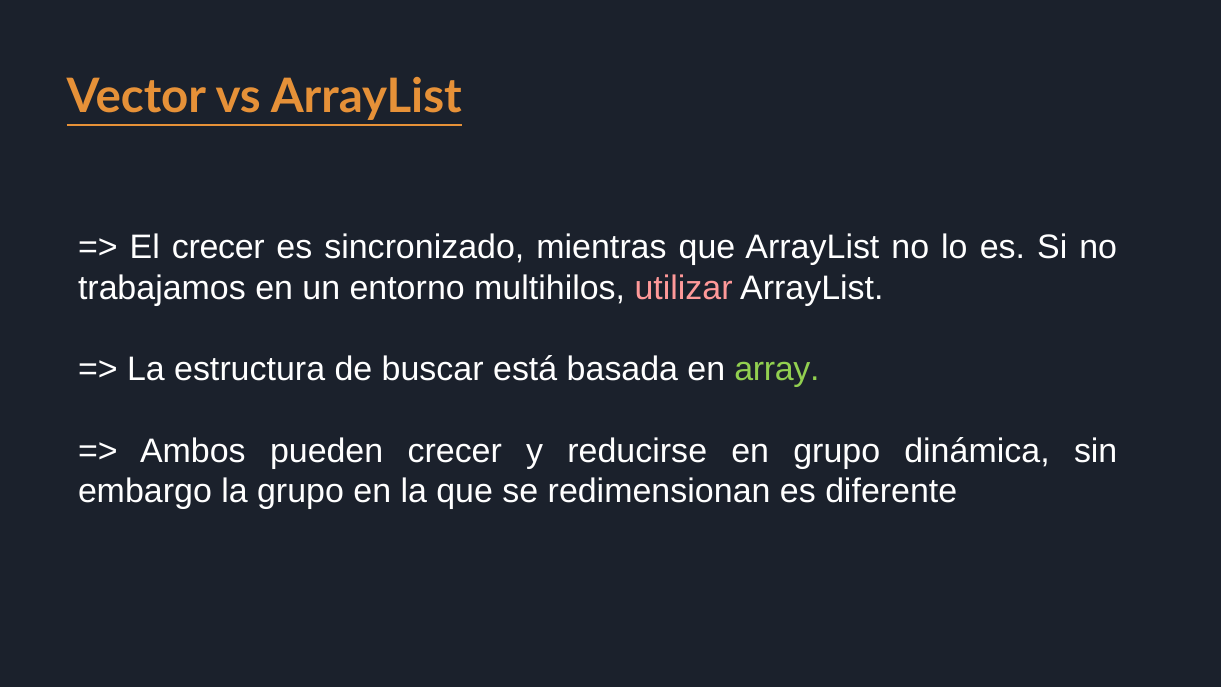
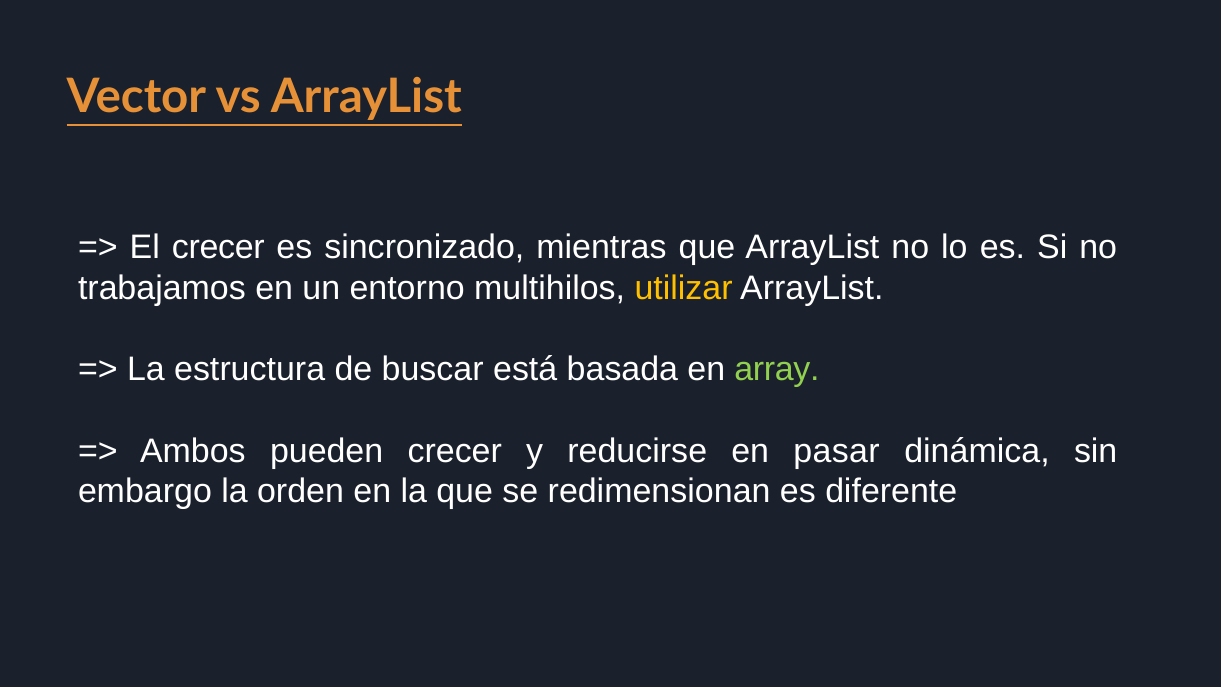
utilizar colour: pink -> yellow (684, 288)
en grupo: grupo -> pasar (837, 451)
la grupo: grupo -> orden (301, 491)
